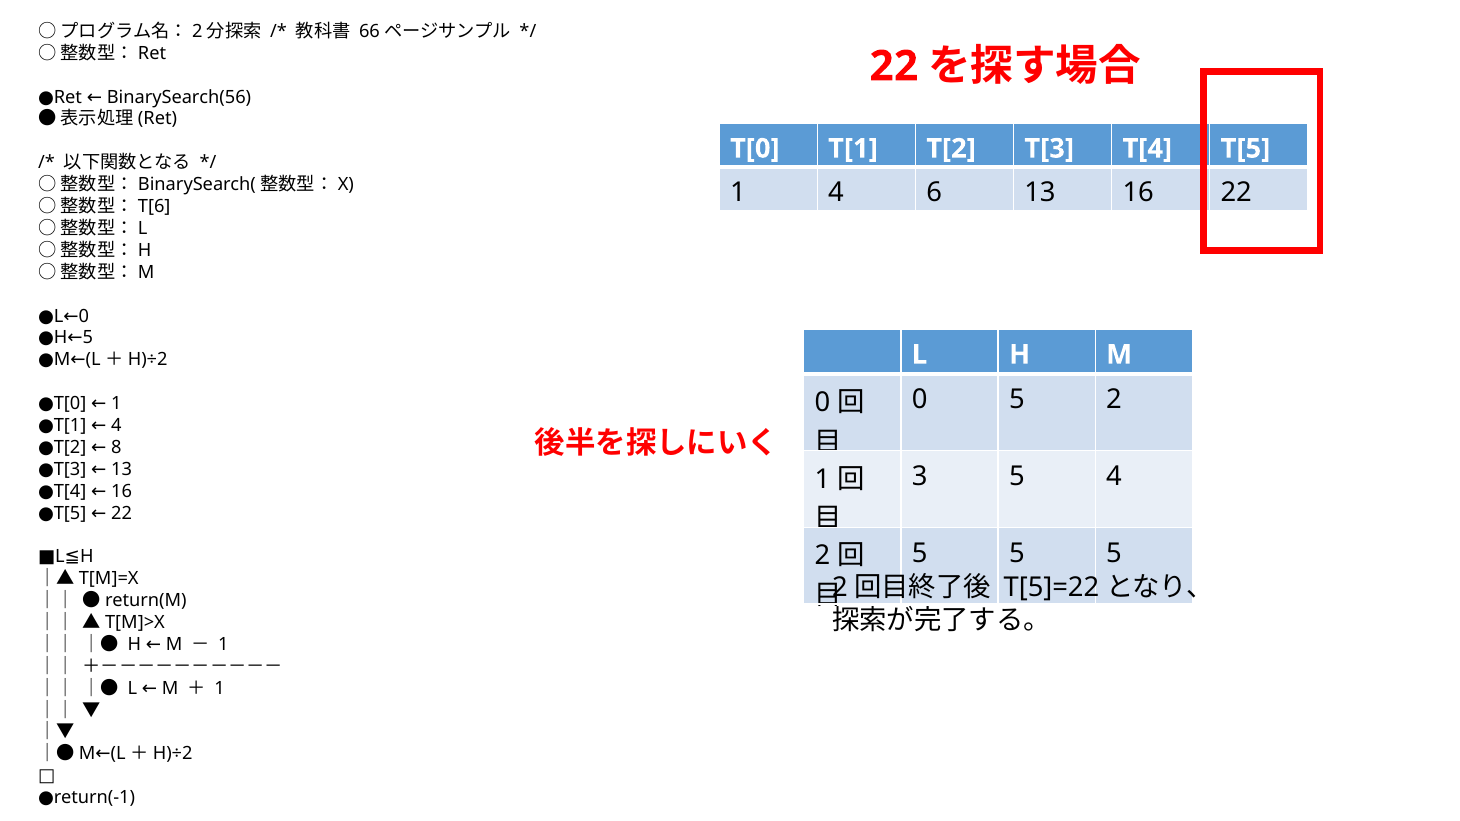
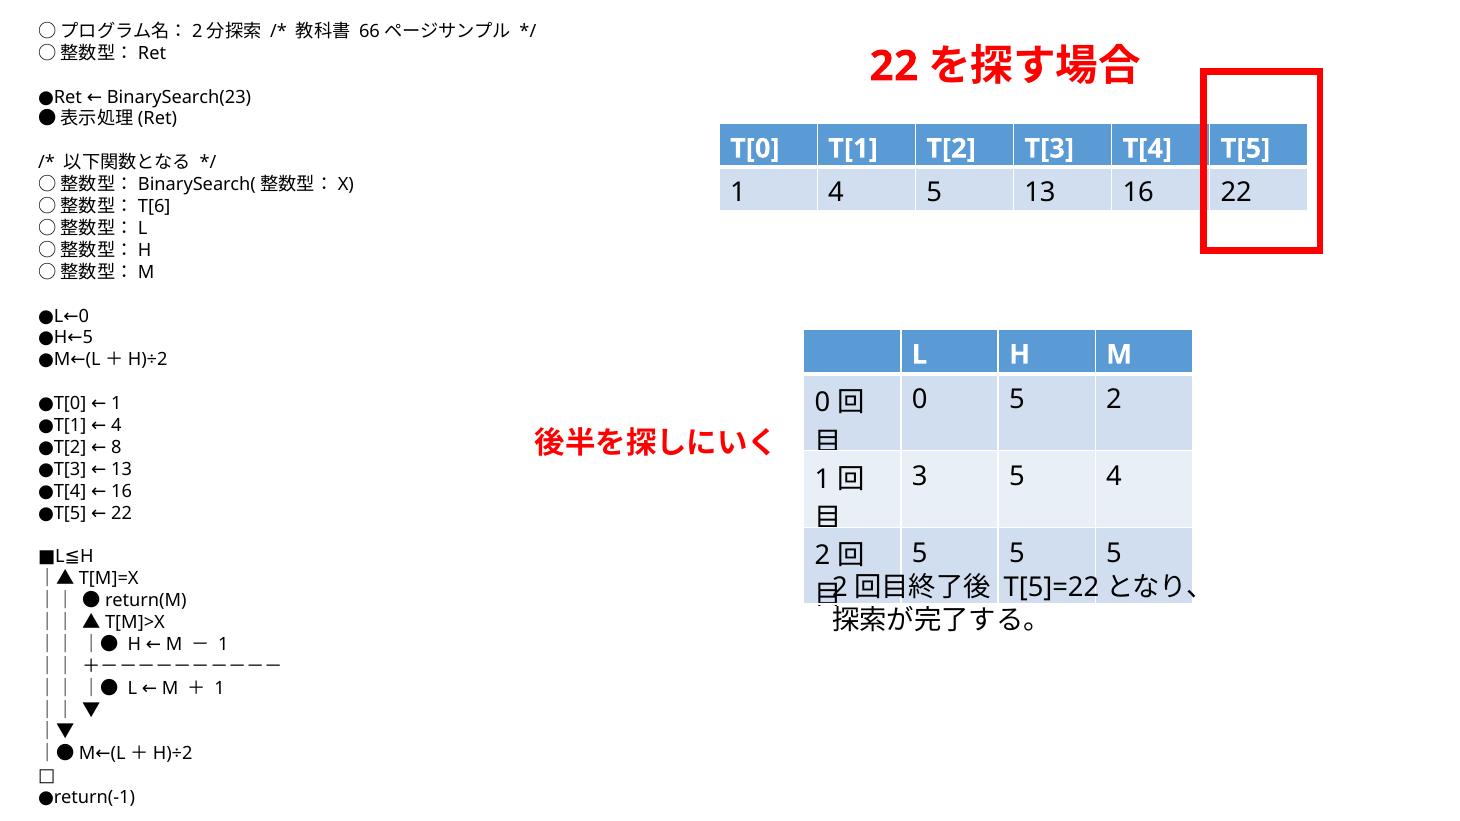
BinarySearch(56: BinarySearch(56 -> BinarySearch(23 (179, 97)
4 6: 6 -> 5 (934, 192)
